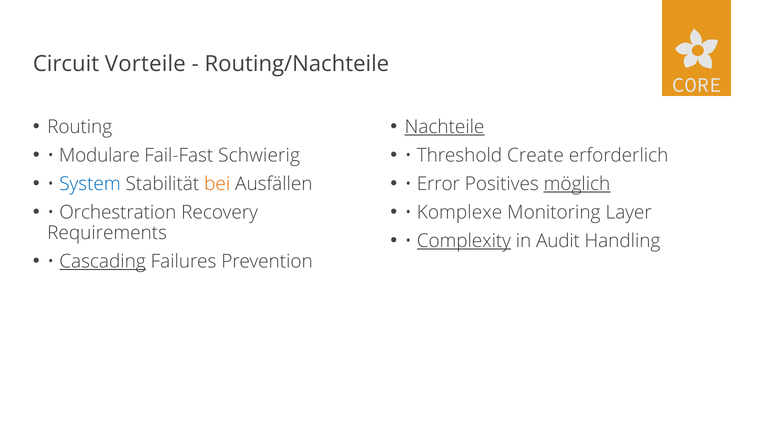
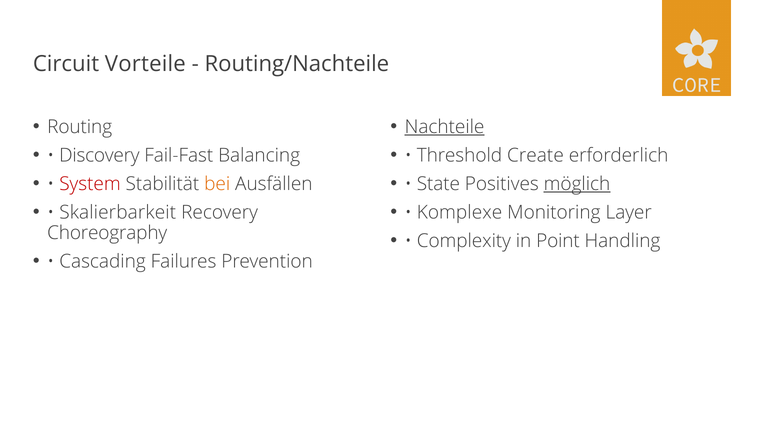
Modulare: Modulare -> Discovery (99, 155)
Schwierig: Schwierig -> Balancing (259, 155)
System colour: blue -> red (90, 184)
Error: Error -> State (438, 184)
Orchestration: Orchestration -> Skalierbarkeit (118, 212)
Requirements: Requirements -> Choreography (107, 233)
Complexity underline: present -> none (464, 241)
Audit: Audit -> Point (558, 241)
Cascading underline: present -> none (103, 261)
